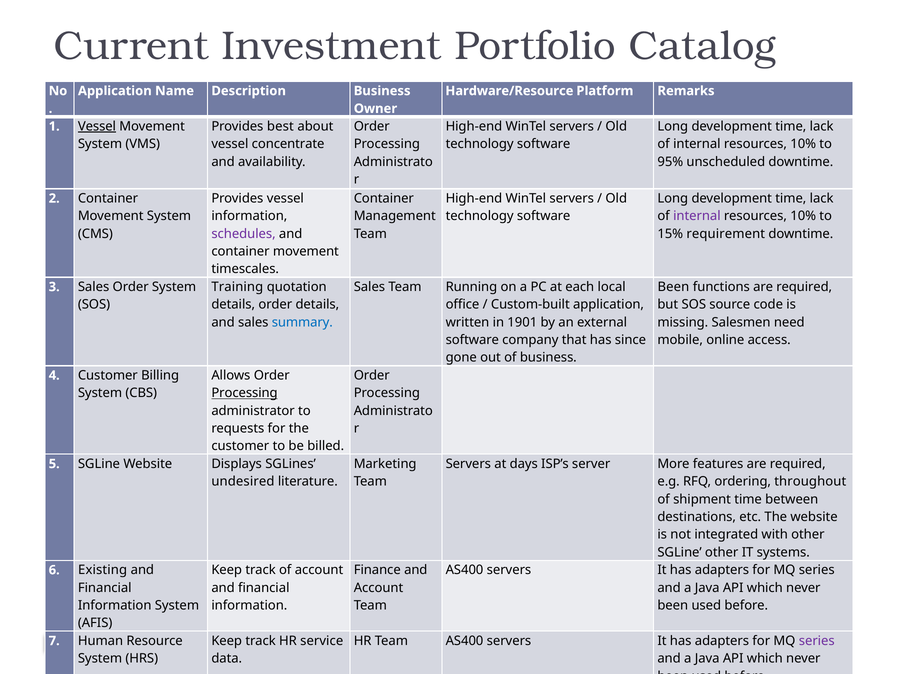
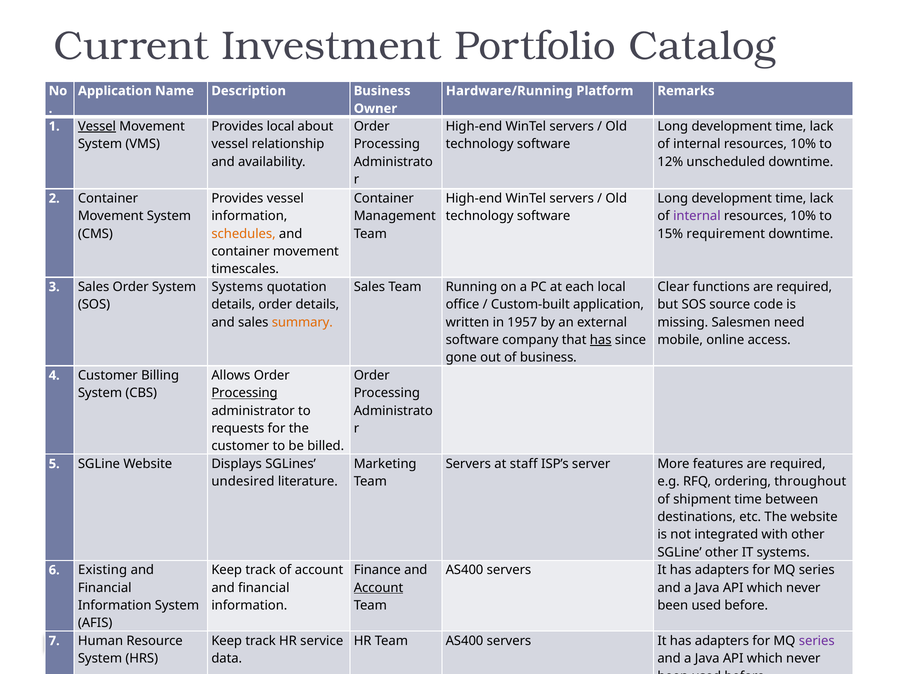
Hardware/Resource: Hardware/Resource -> Hardware/Running (509, 91)
Provides best: best -> local (281, 126)
concentrate: concentrate -> relationship (288, 144)
95%: 95% -> 12% (670, 162)
schedules colour: purple -> orange (244, 234)
Training: Training -> Systems (237, 287)
Been: Been -> Clear (673, 287)
summary colour: blue -> orange (302, 322)
1901: 1901 -> 1957 (522, 322)
has underline: none -> present (601, 340)
days: days -> staff (524, 463)
Account underline: none -> present (378, 587)
